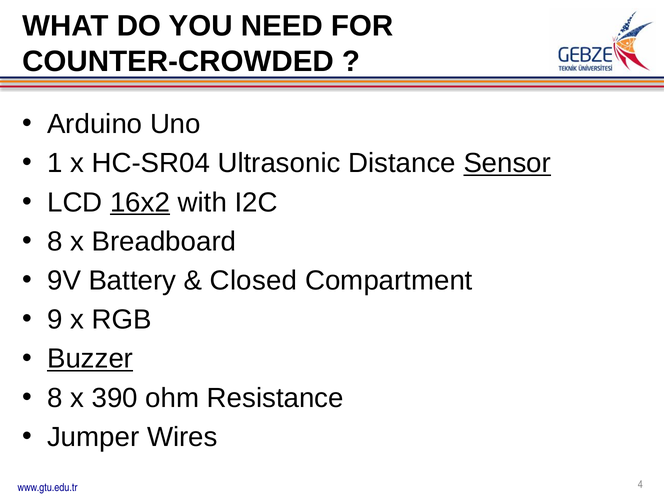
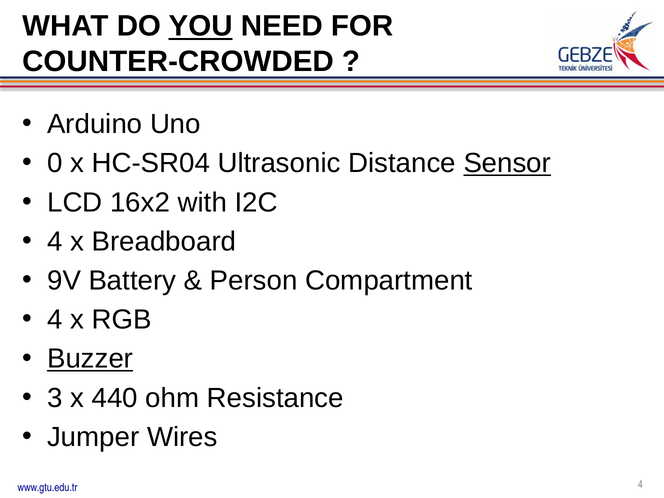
YOU underline: none -> present (201, 26)
1: 1 -> 0 (55, 163)
16x2 underline: present -> none (140, 202)
8: 8 -> 4 (55, 242)
Closed: Closed -> Person (254, 281)
9: 9 -> 4 (55, 320)
8: 8 -> 3 (55, 398)
390: 390 -> 440 (115, 398)
